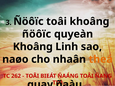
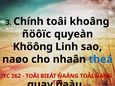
3 Ñöôïc: Ñöôïc -> Chính (28, 22)
Khoâng: Khoâng -> Khöông (33, 47)
theá colour: orange -> blue (101, 59)
